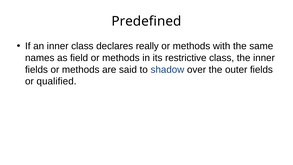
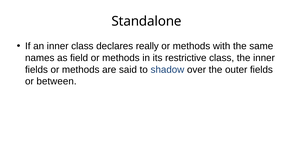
Predefined: Predefined -> Standalone (147, 21)
qualified: qualified -> between (57, 81)
